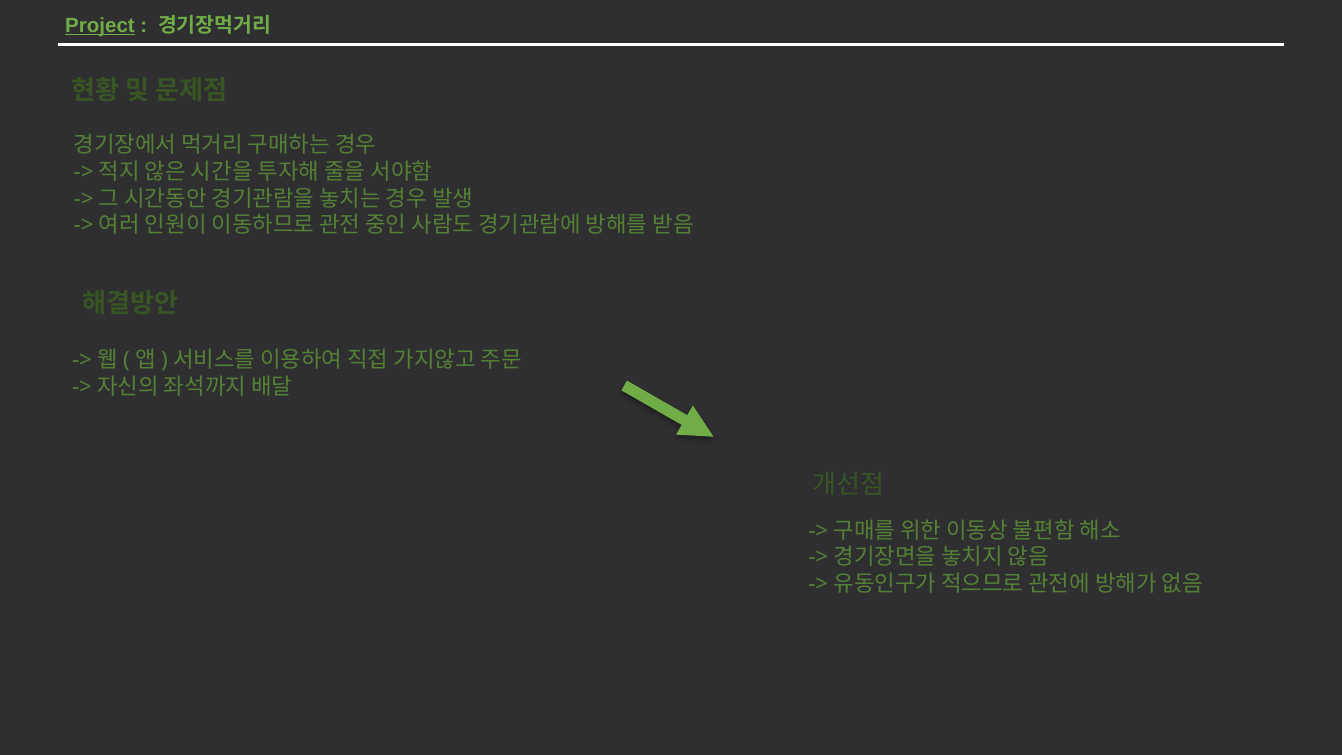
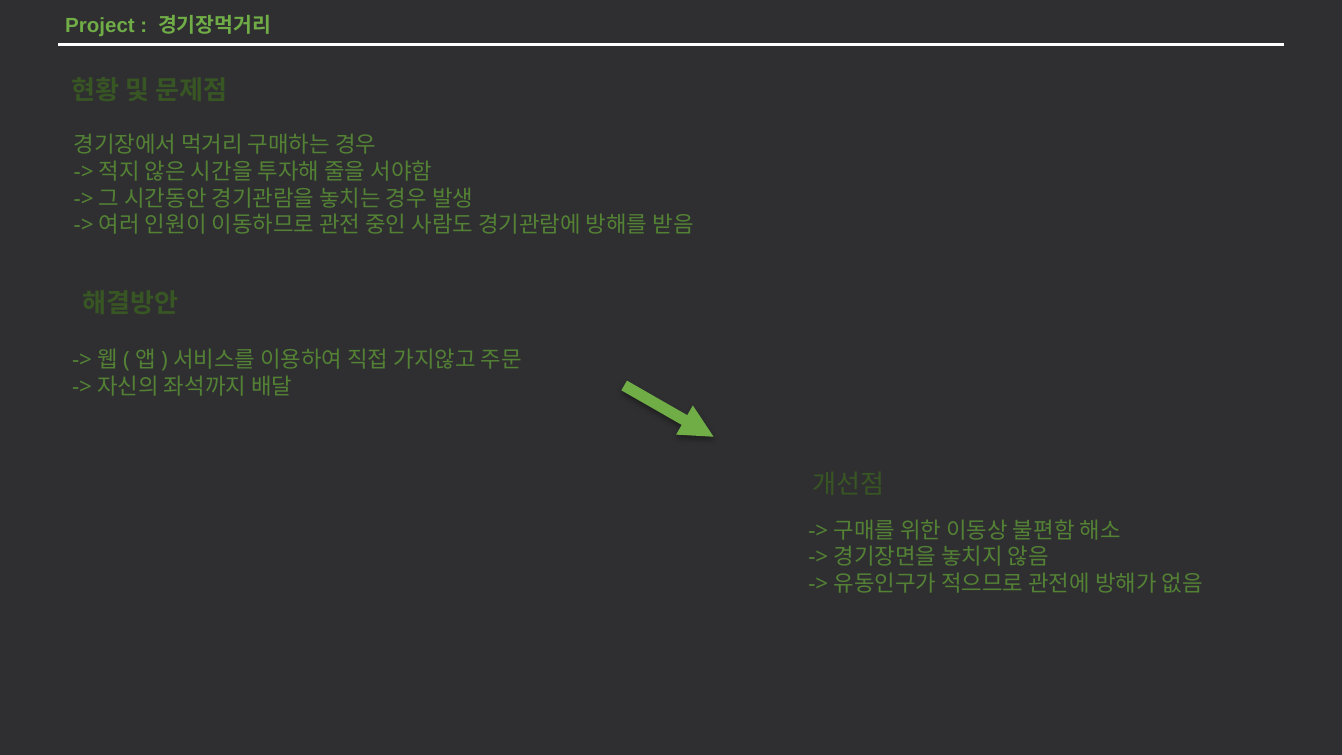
Project underline: present -> none (100, 26)
